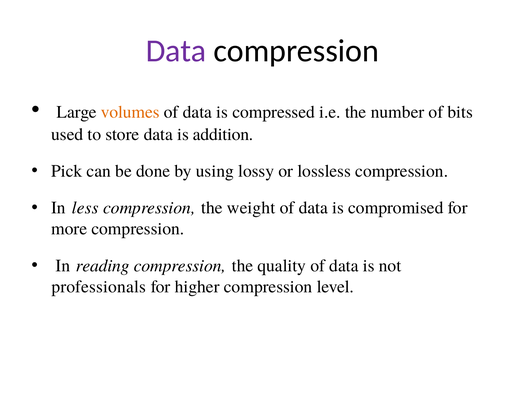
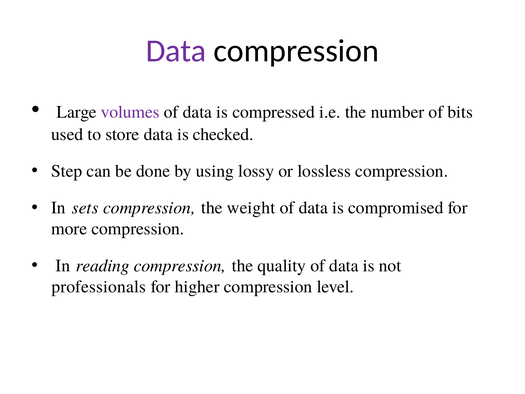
volumes colour: orange -> purple (130, 112)
addition: addition -> checked (223, 134)
Pick: Pick -> Step (67, 171)
less: less -> sets (85, 208)
